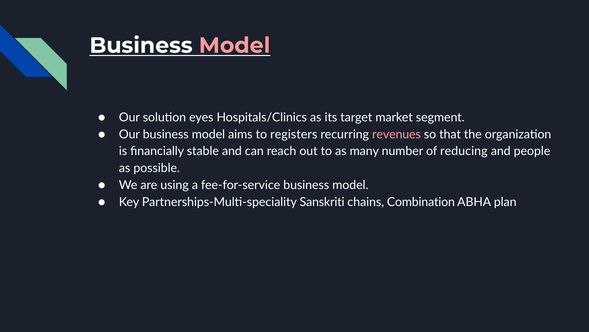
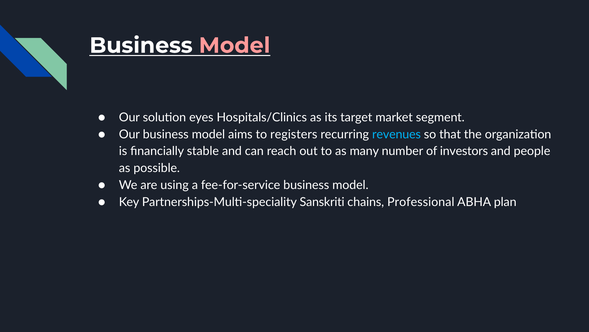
revenues colour: pink -> light blue (396, 134)
reducing: reducing -> investors (464, 151)
Combination: Combination -> Professional (421, 202)
